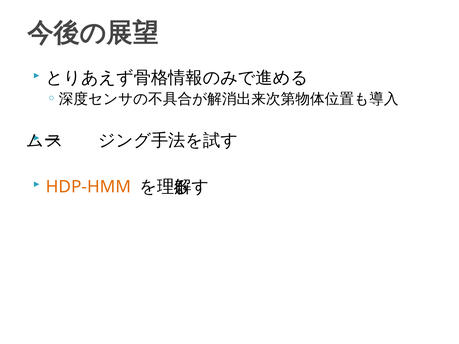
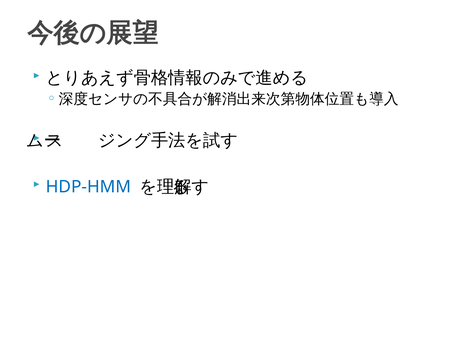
HDP-HMM colour: orange -> blue (88, 187)
